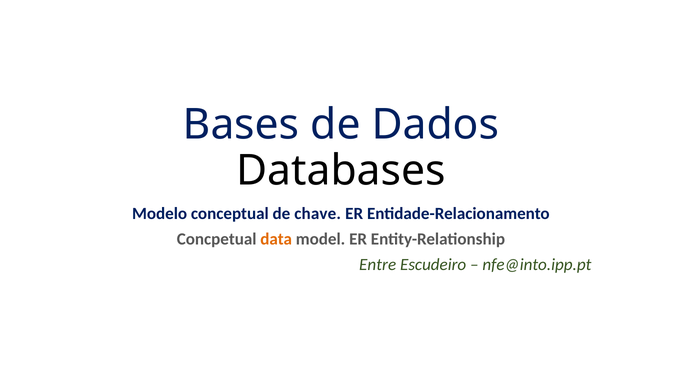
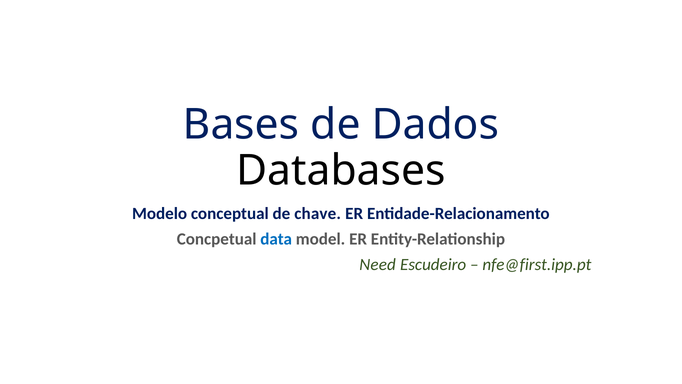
data colour: orange -> blue (276, 239)
Entre: Entre -> Need (378, 264)
nfe@into.ipp.pt: nfe@into.ipp.pt -> nfe@first.ipp.pt (537, 264)
